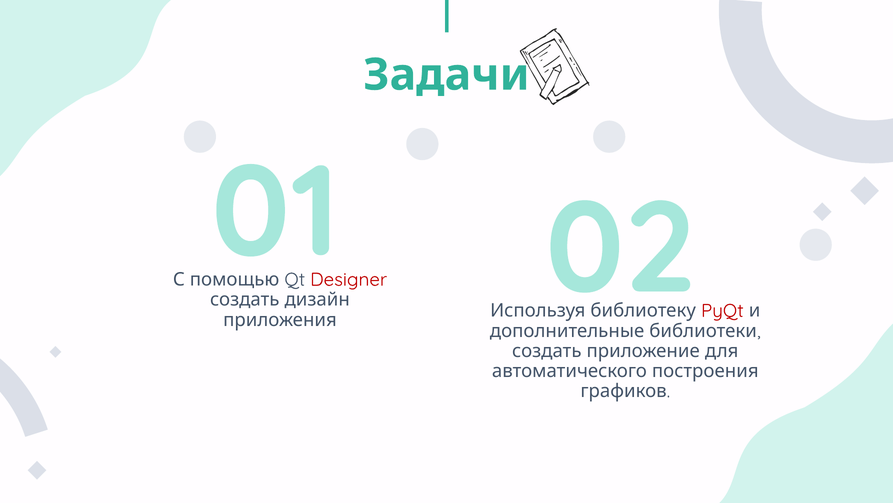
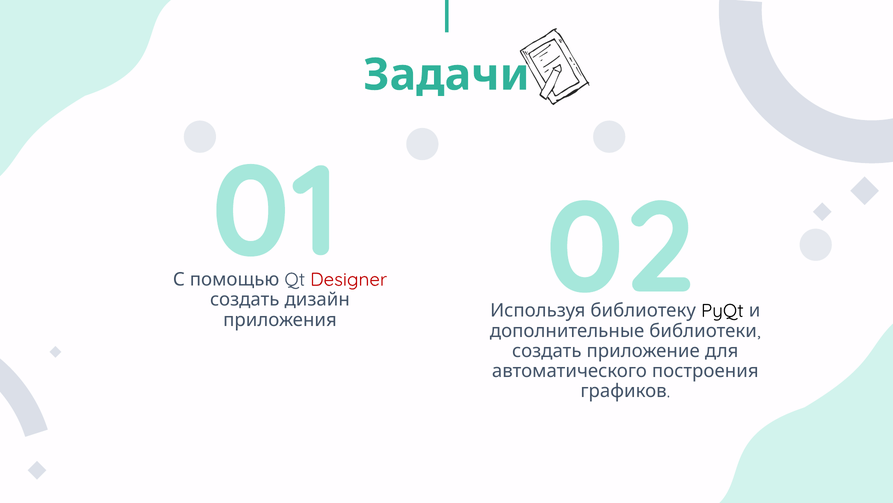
PyQt colour: red -> black (722, 310)
